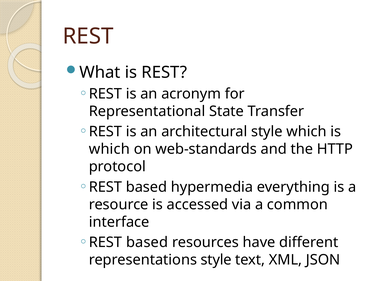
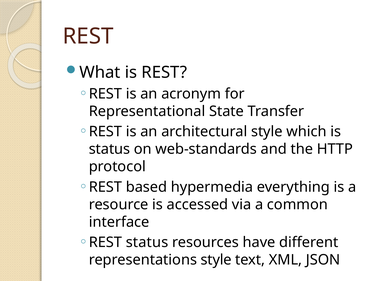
which: which -> status (109, 149)
based: based -> status (147, 243)
